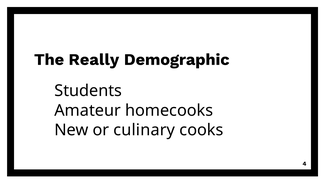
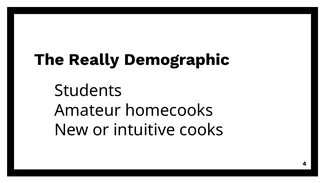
culinary: culinary -> intuitive (144, 130)
